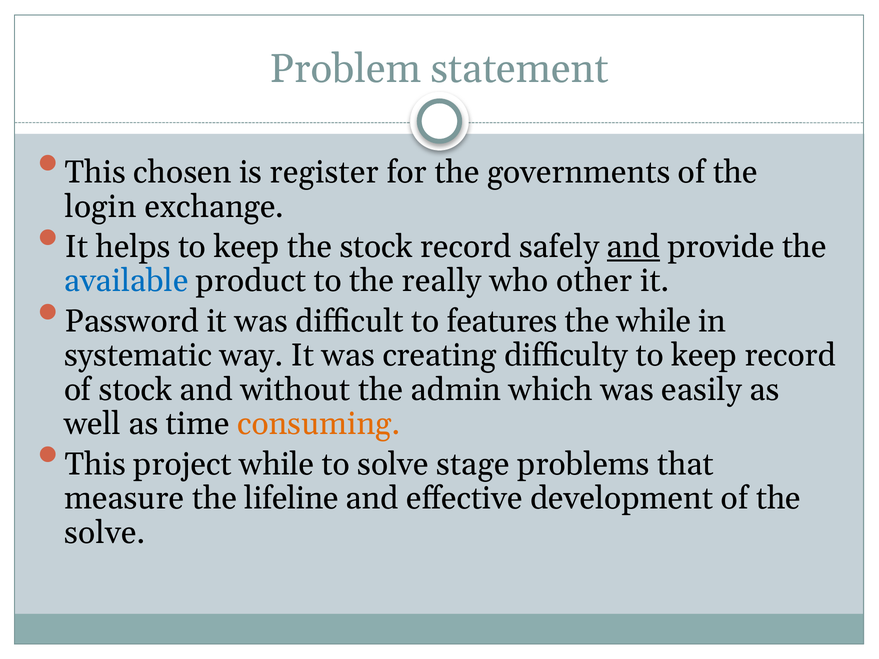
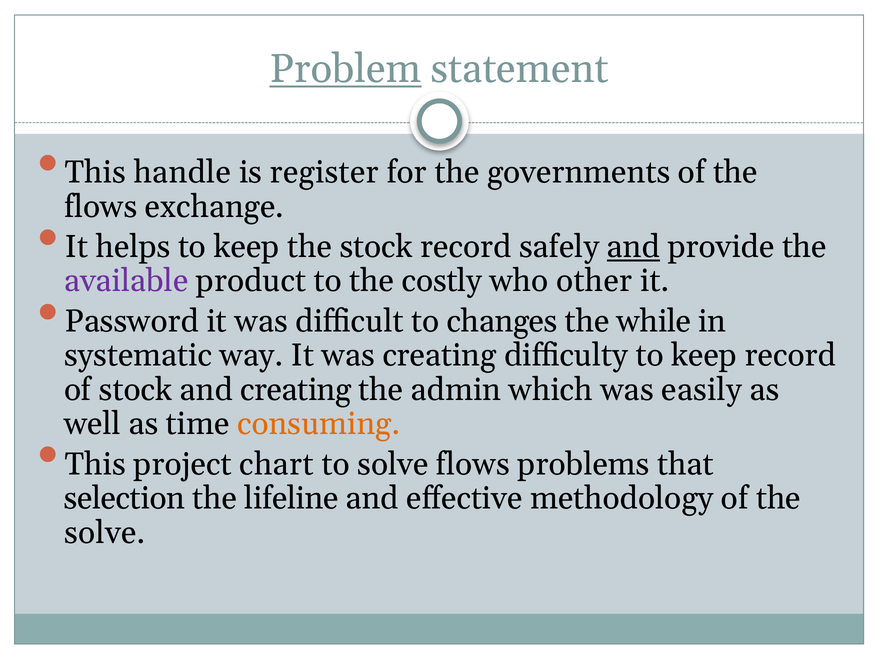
Problem underline: none -> present (345, 69)
chosen: chosen -> handle (182, 172)
login: login -> flows (101, 207)
available colour: blue -> purple (126, 281)
really: really -> costly (442, 281)
features: features -> changes (502, 321)
and without: without -> creating (296, 390)
project while: while -> chart (276, 464)
solve stage: stage -> flows (473, 464)
measure: measure -> selection (124, 498)
development: development -> methodology (622, 498)
